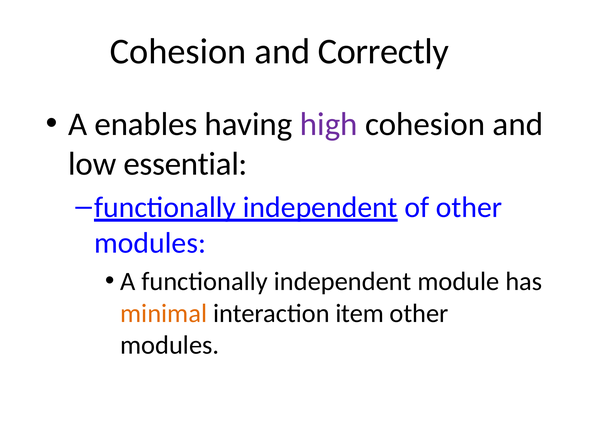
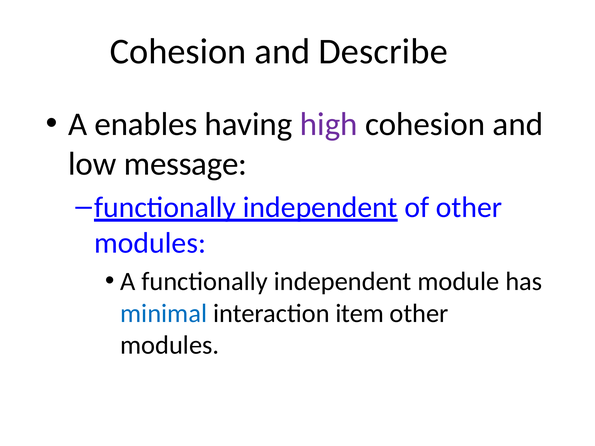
Correctly: Correctly -> Describe (383, 51)
essential: essential -> message (185, 164)
minimal colour: orange -> blue (164, 313)
